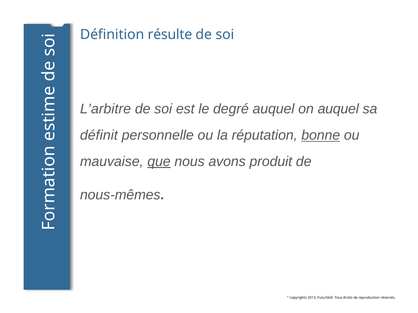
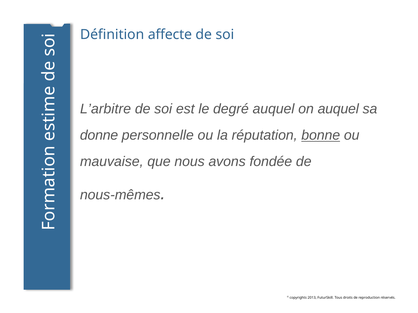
résulte: résulte -> affecte (170, 34)
définit: définit -> donne (99, 135)
que underline: present -> none (159, 162)
produit: produit -> fondée (271, 162)
